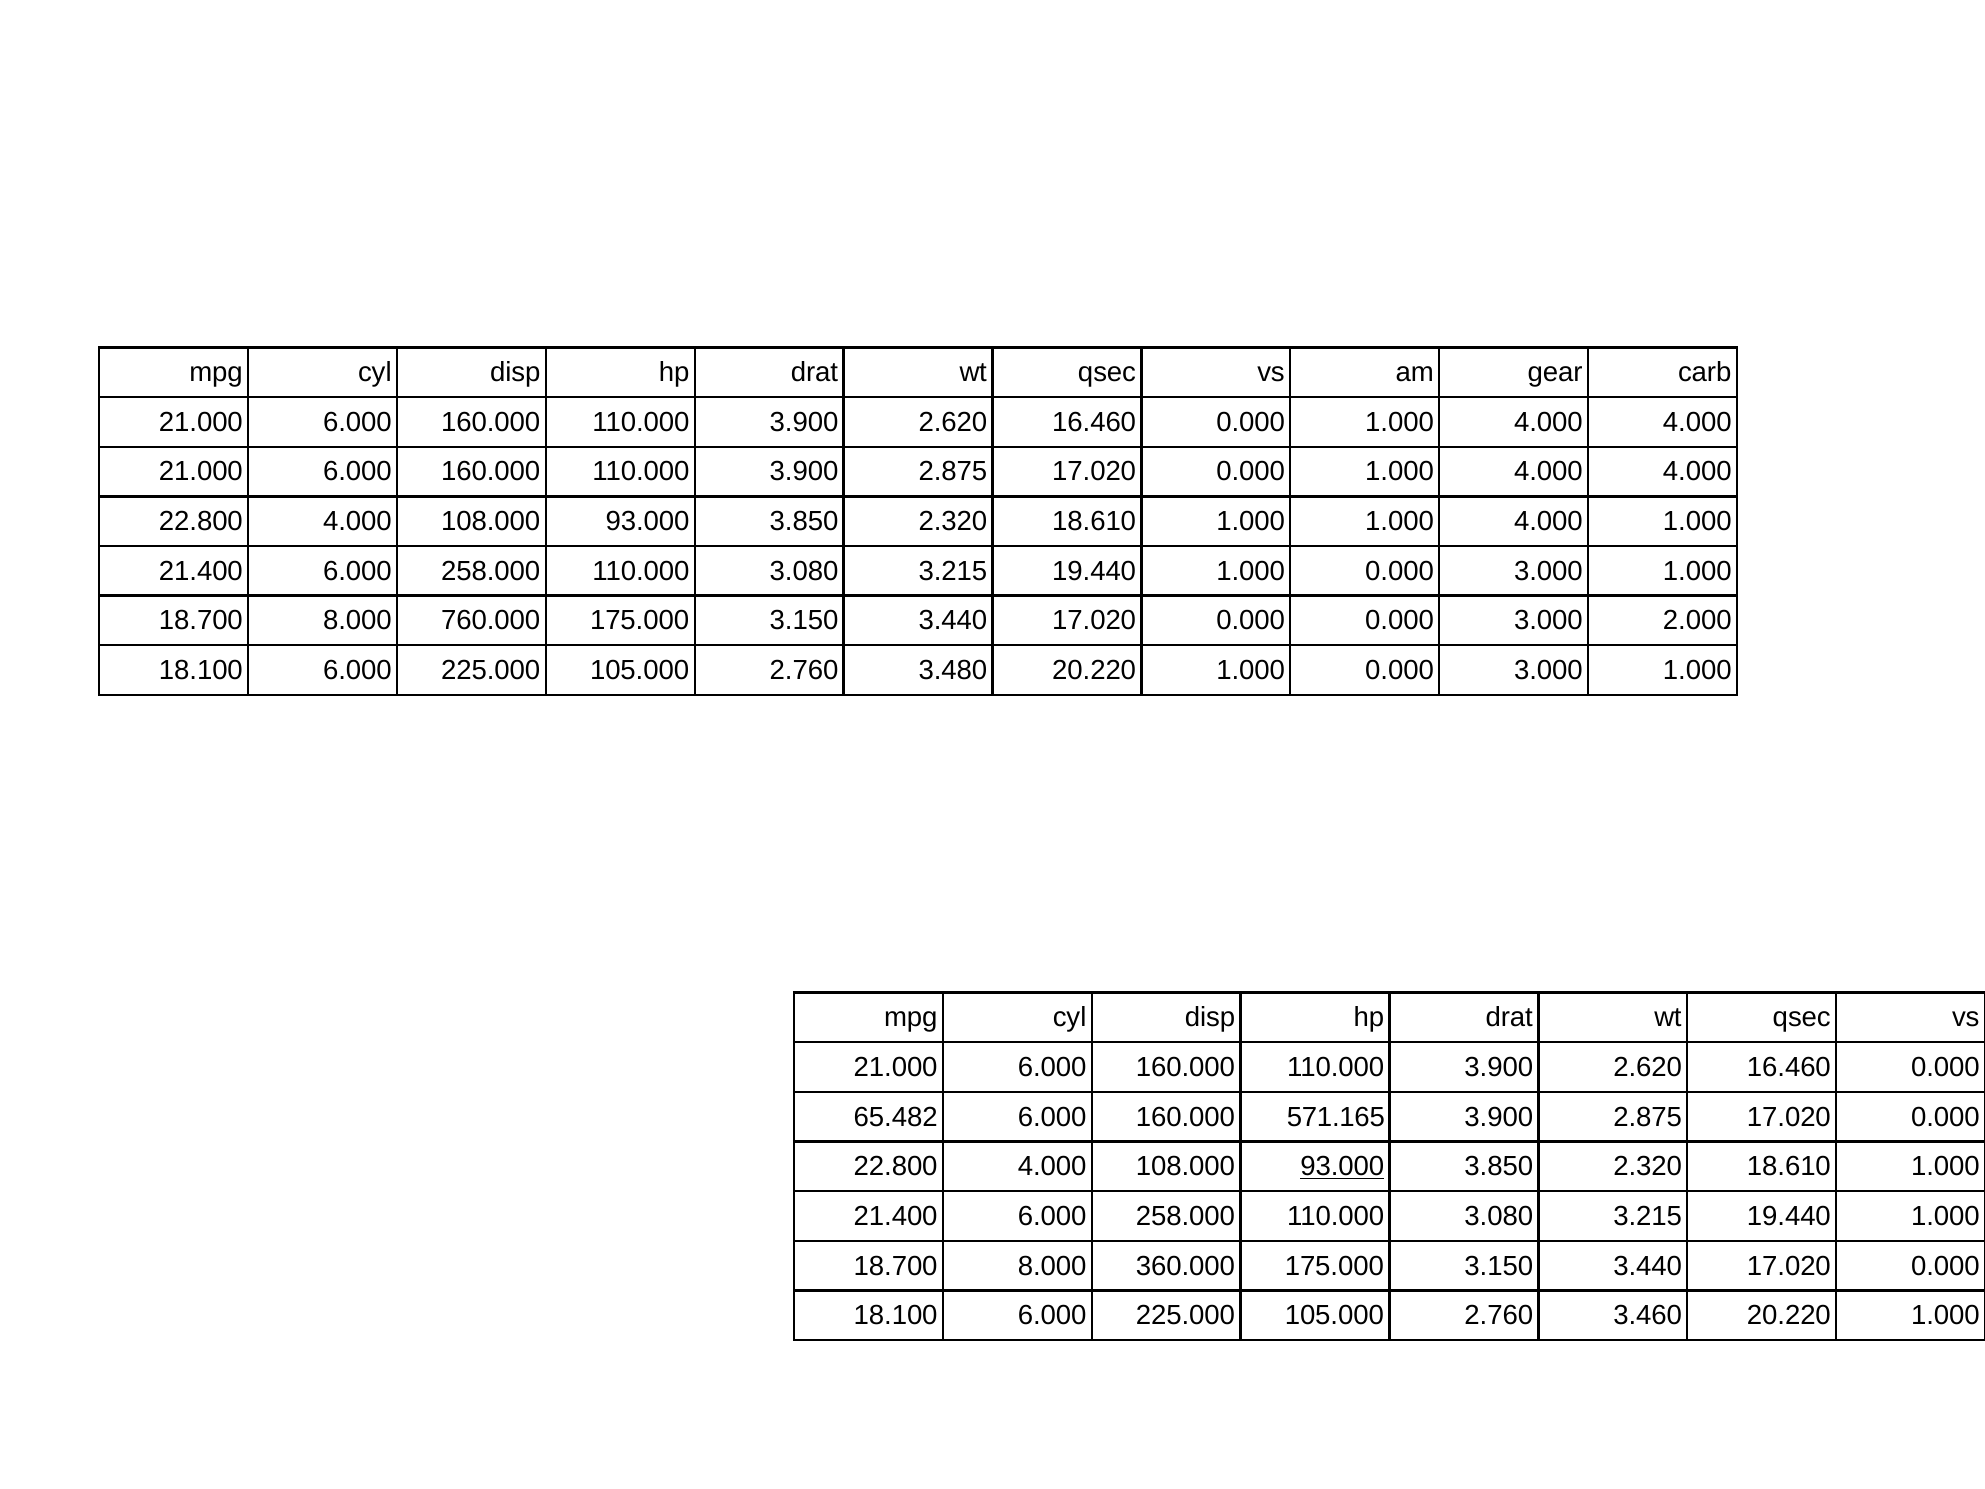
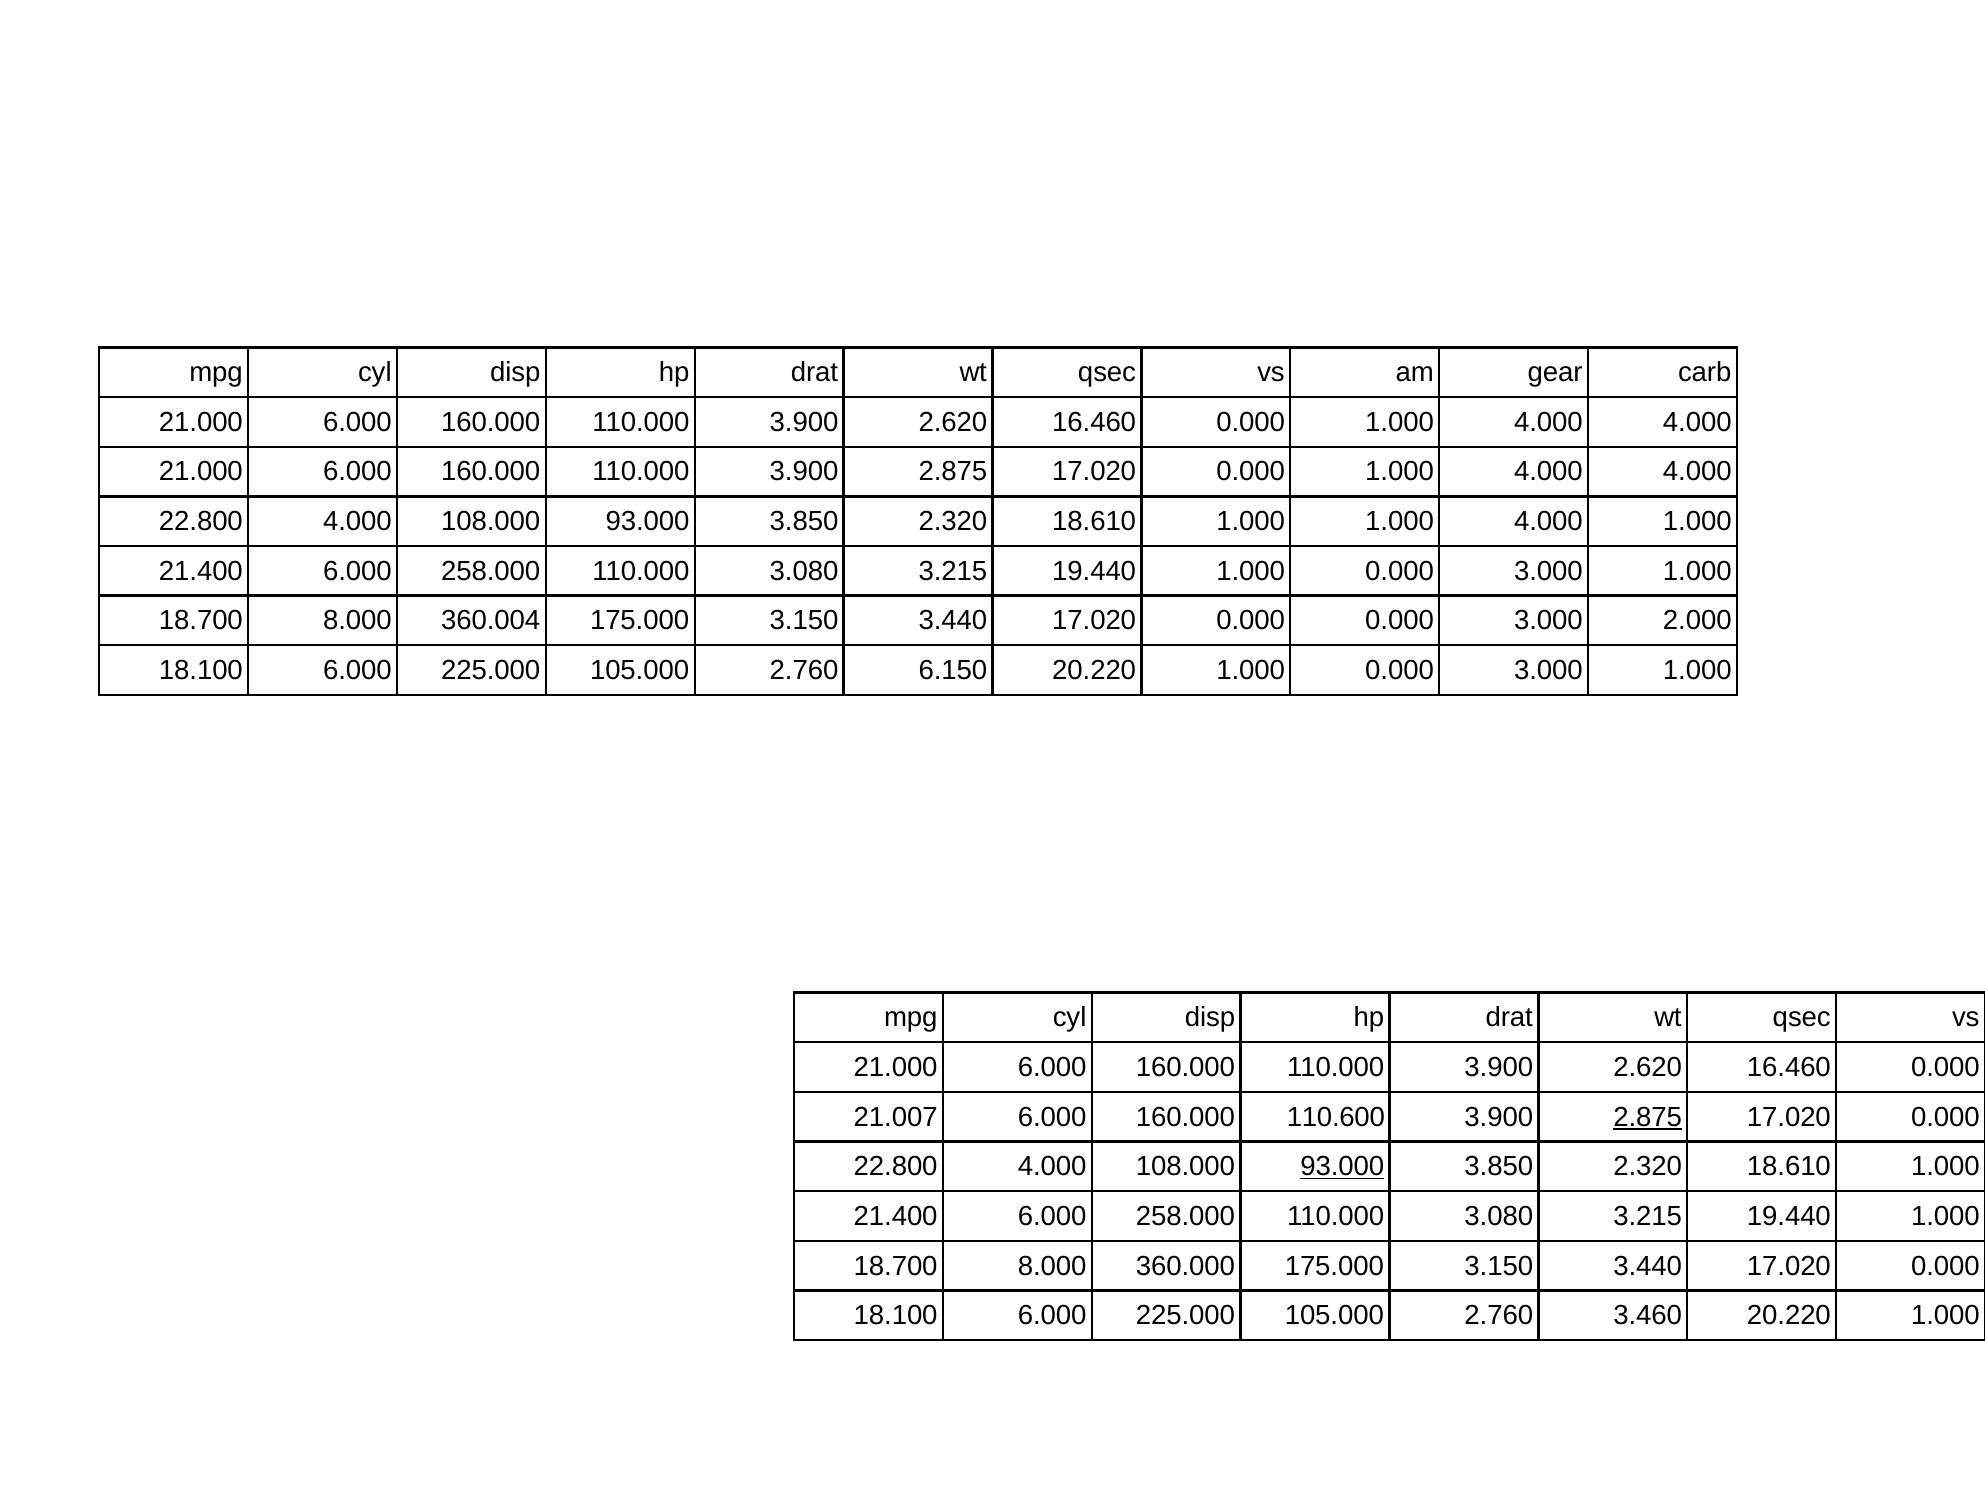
760.000: 760.000 -> 360.004 (491, 621)
3.480: 3.480 -> 6.150 (953, 670)
65.482: 65.482 -> 21.007 (896, 1117)
571.165: 571.165 -> 110.600 (1336, 1117)
2.875 underline: none -> present (1648, 1117)
